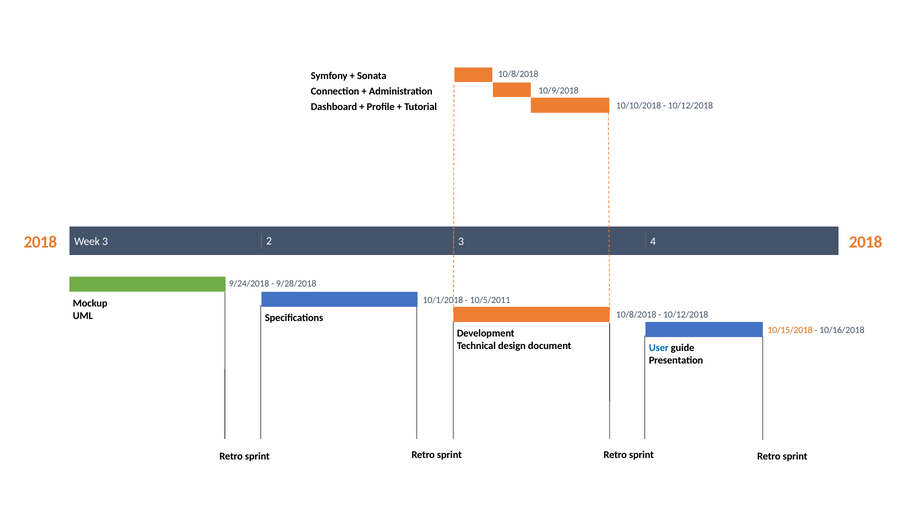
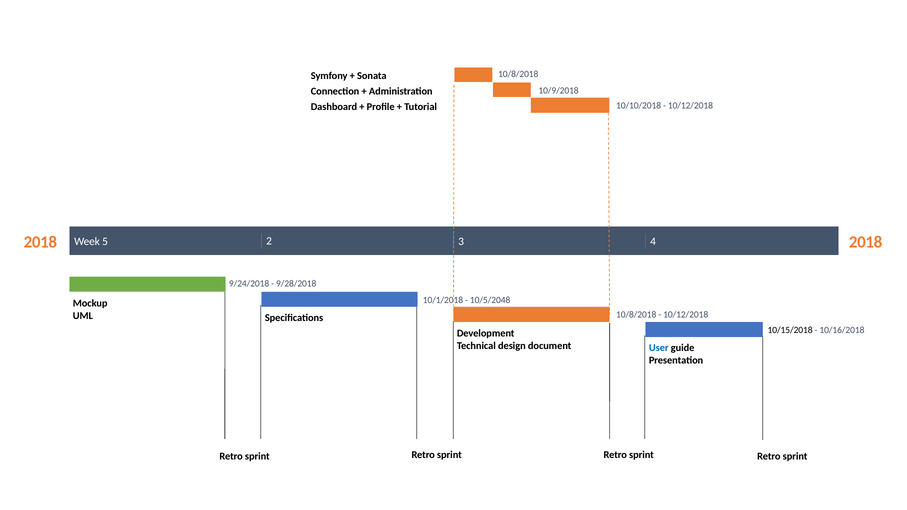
Week 3: 3 -> 5 (105, 242)
10/5/2011: 10/5/2011 -> 10/5/2048 (490, 300)
10/15/2018 colour: orange -> black (790, 330)
